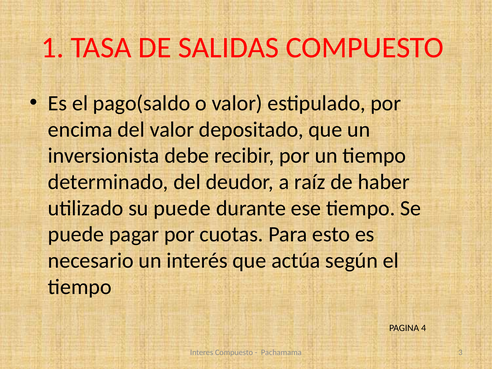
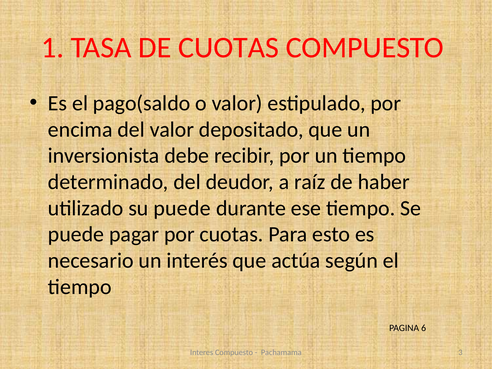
DE SALIDAS: SALIDAS -> CUOTAS (229, 48)
4: 4 -> 6 (424, 328)
